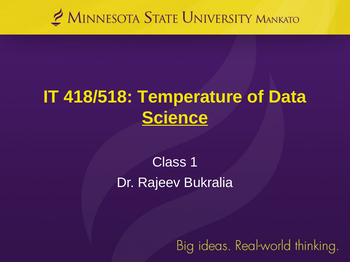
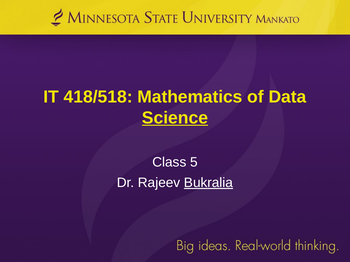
Temperature: Temperature -> Mathematics (190, 97)
1: 1 -> 5 (194, 163)
Bukralia underline: none -> present (209, 183)
